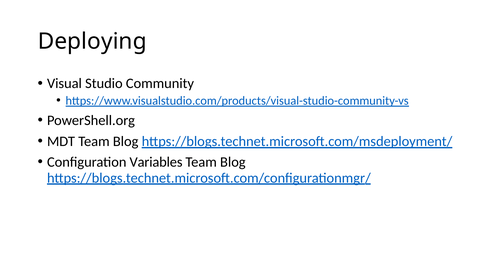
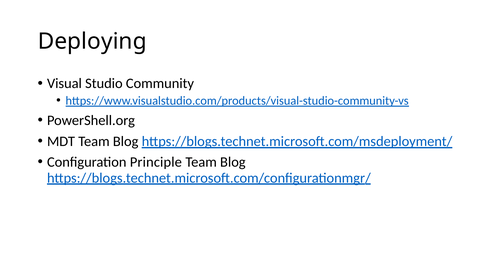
Variables: Variables -> Principle (156, 162)
